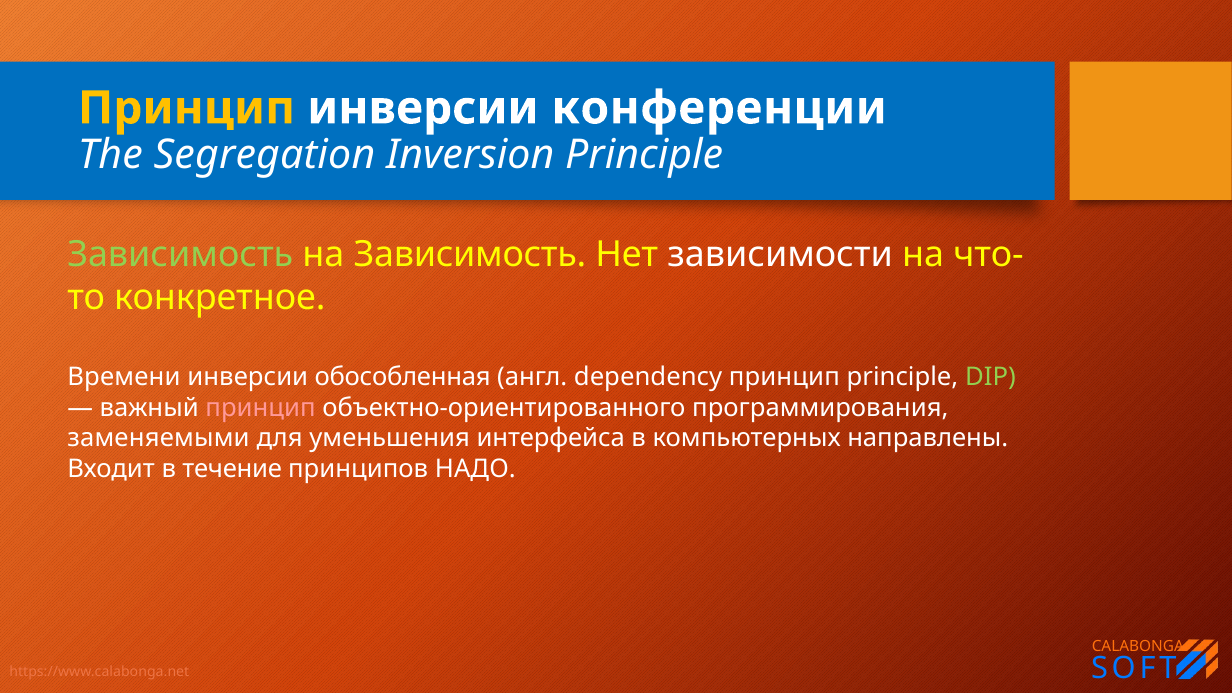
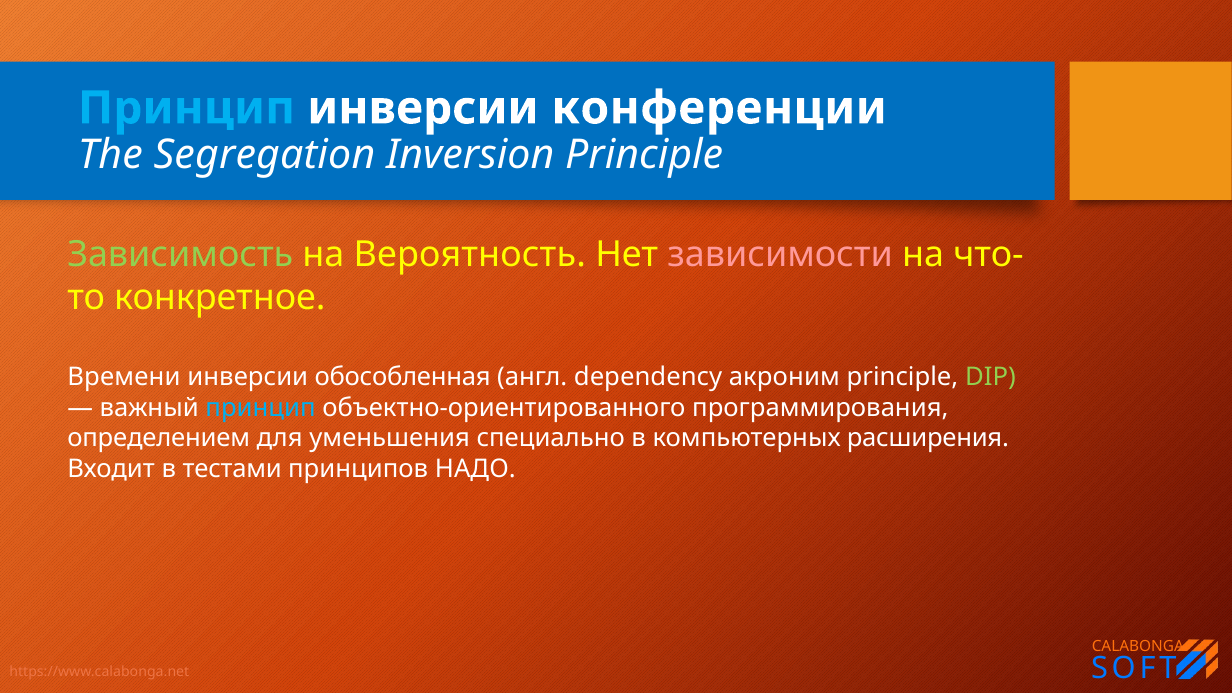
Принцип colour: yellow -> light blue (187, 108)
на Зависимость: Зависимость -> Вероятность (470, 254)
зависимости colour: white -> pink (780, 254)
dependency принцип: принцип -> акроним (784, 377)
принцип colour: pink -> light blue (261, 408)
заменяемыми: заменяемыми -> определением (159, 438)
интерфейса: интерфейса -> специально (551, 438)
направлены: направлены -> расширения (928, 438)
течение: течение -> тестами (232, 469)
